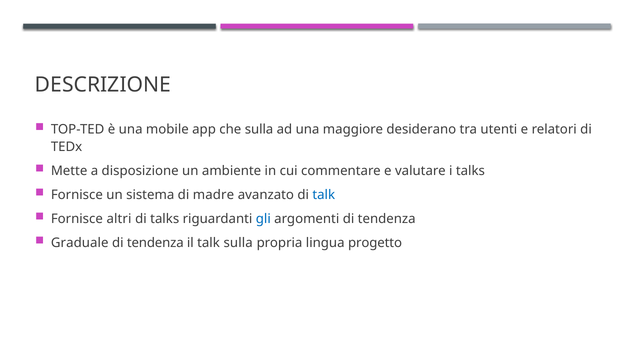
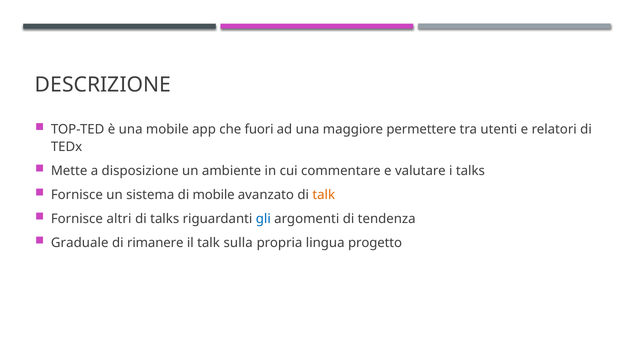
che sulla: sulla -> fuori (259, 130)
desiderano: desiderano -> permettere (421, 130)
di madre: madre -> mobile (214, 195)
talk colour: blue -> orange (324, 195)
tendenza: tendenza -> rimanere (155, 243)
